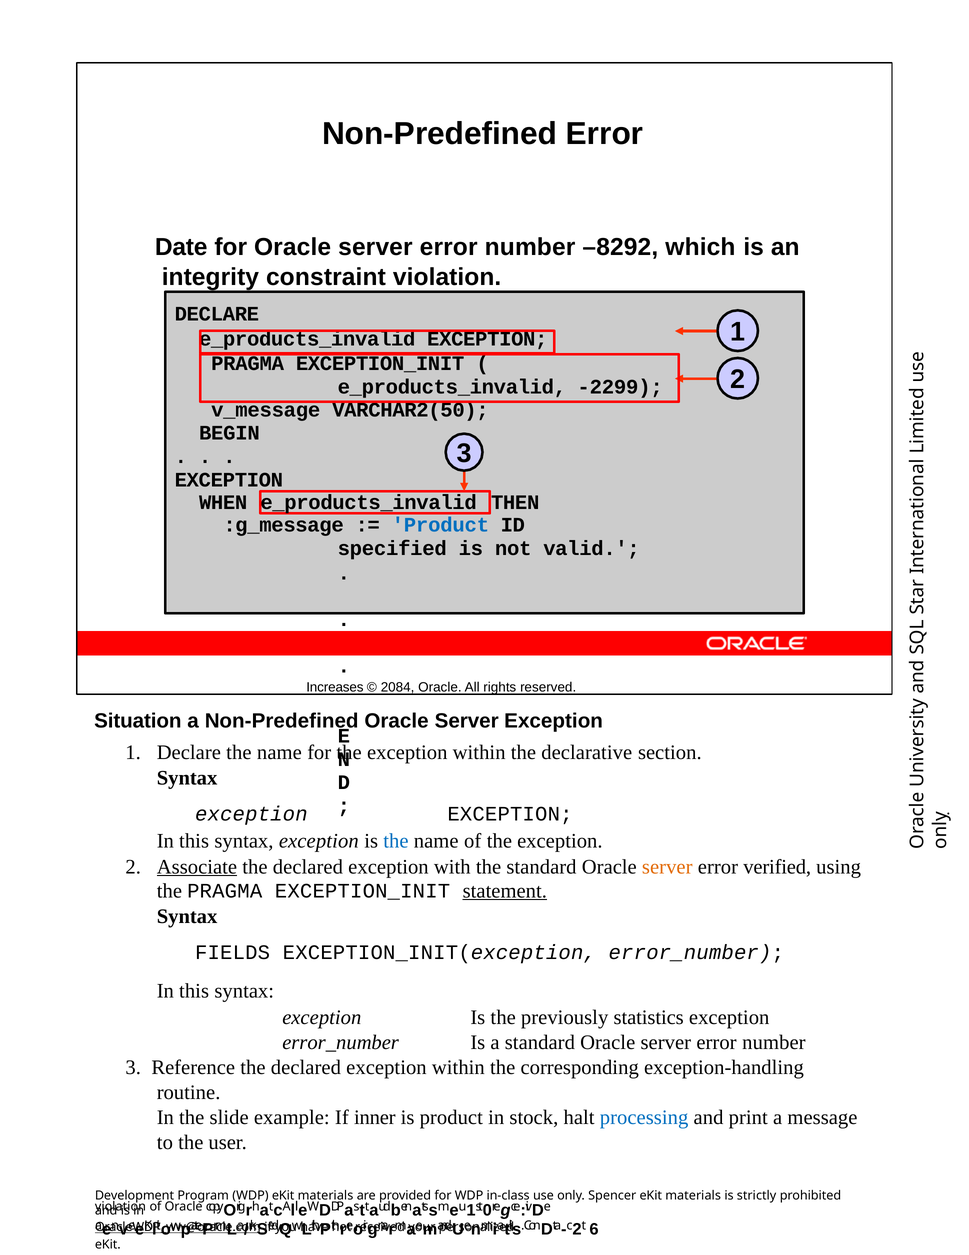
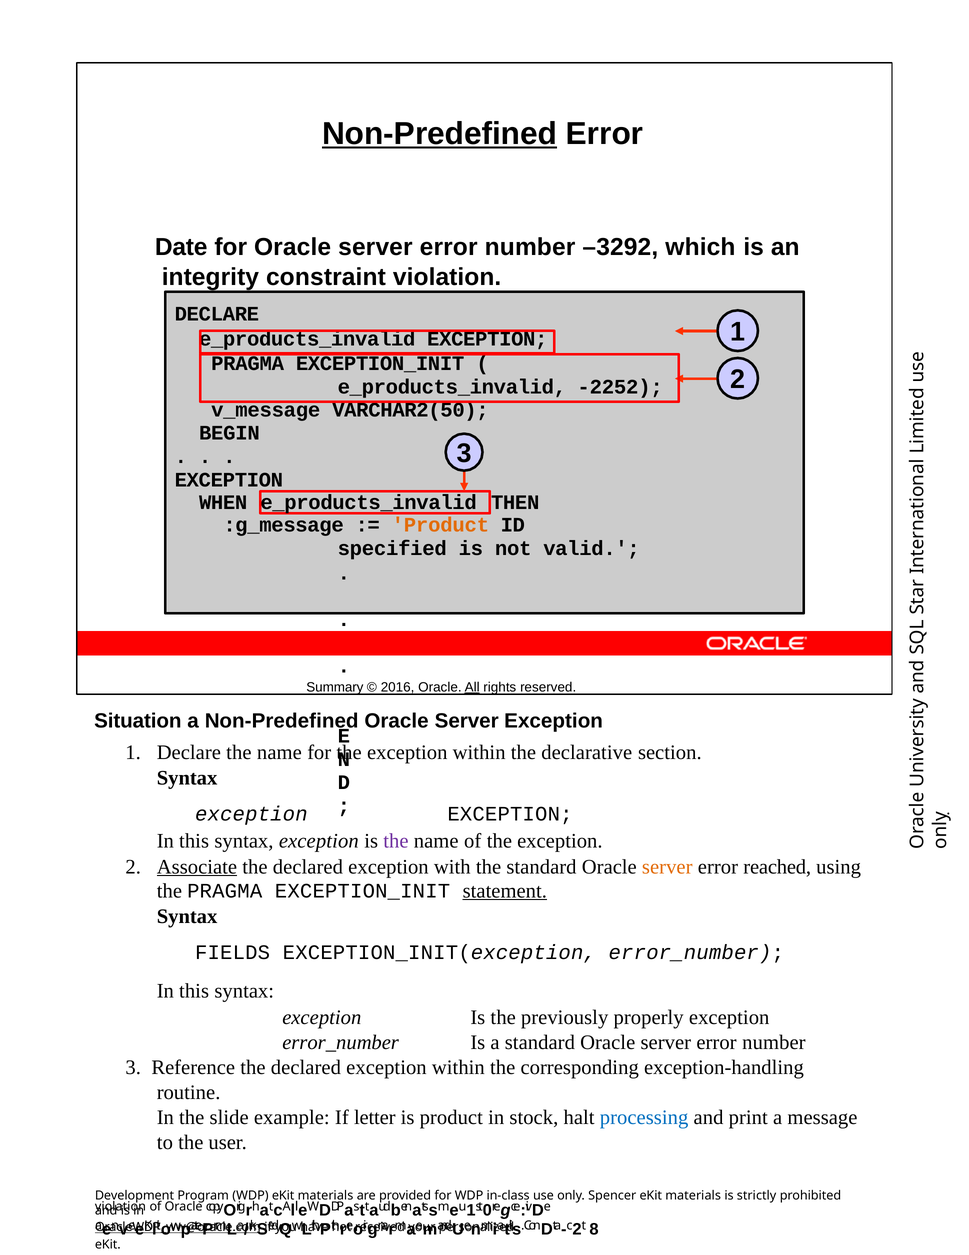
Non-Predefined underline: none -> present (440, 134)
–8292: –8292 -> –3292 (620, 247)
-2299: -2299 -> -2252 (620, 387)
Product colour: blue -> orange (440, 525)
Increases: Increases -> Summary (335, 687)
2084: 2084 -> 2016 (398, 687)
All underline: none -> present (472, 687)
the colour: blue -> purple (396, 840)
verified: verified -> reached (777, 866)
statistics: statistics -> properly (649, 1017)
inner: inner -> letter (375, 1116)
6: 6 -> 8 (594, 1228)
